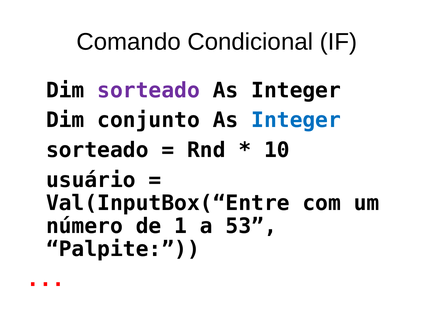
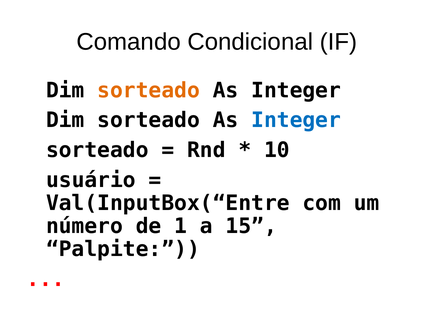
sorteado colour: purple -> orange (149, 90)
conjunto: conjunto -> sorteado (149, 120)
53: 53 -> 15 (251, 227)
